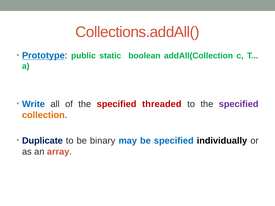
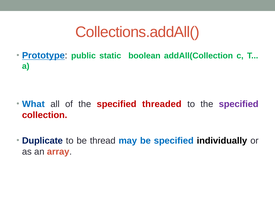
Write: Write -> What (33, 104)
collection colour: orange -> red (45, 115)
binary: binary -> thread (103, 141)
